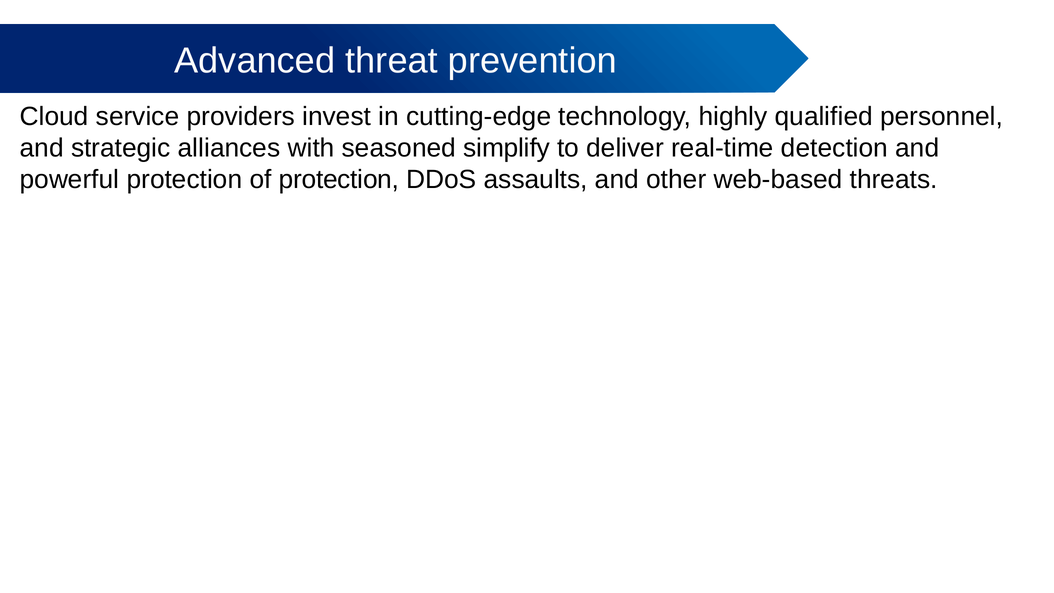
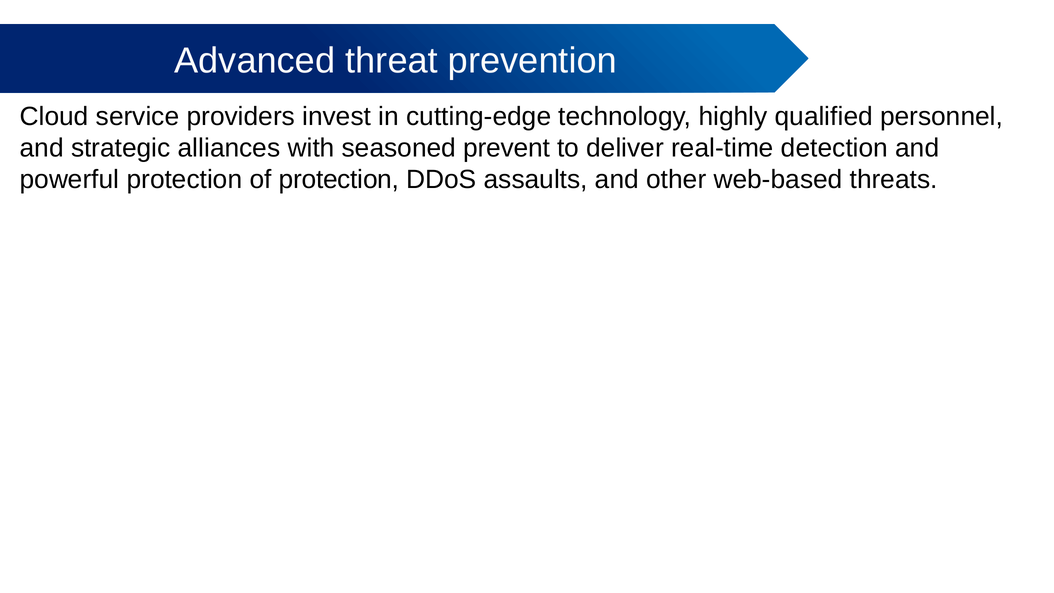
simplify: simplify -> prevent (507, 148)
